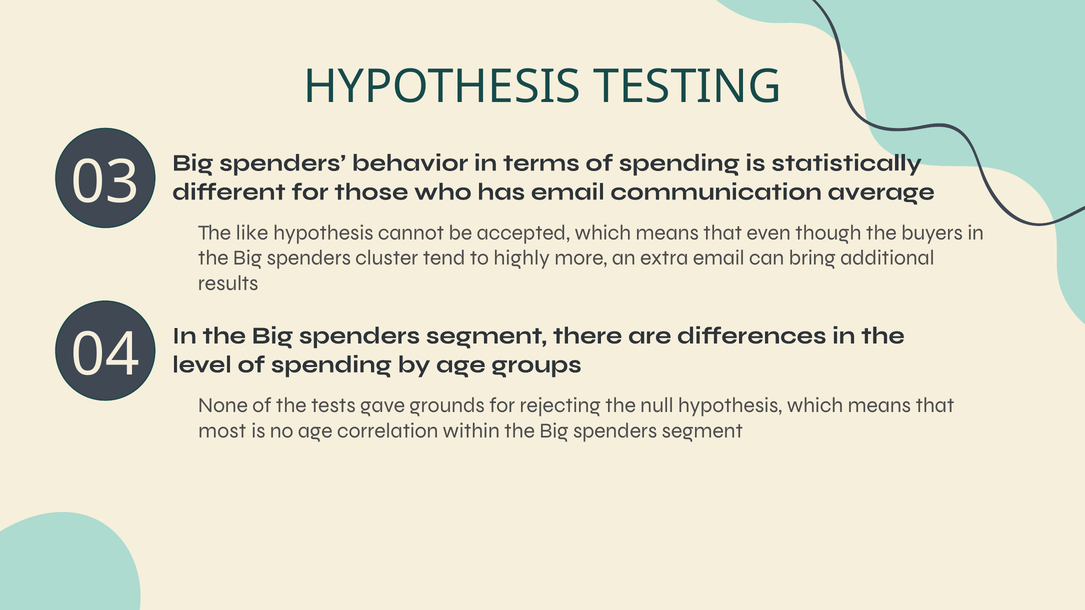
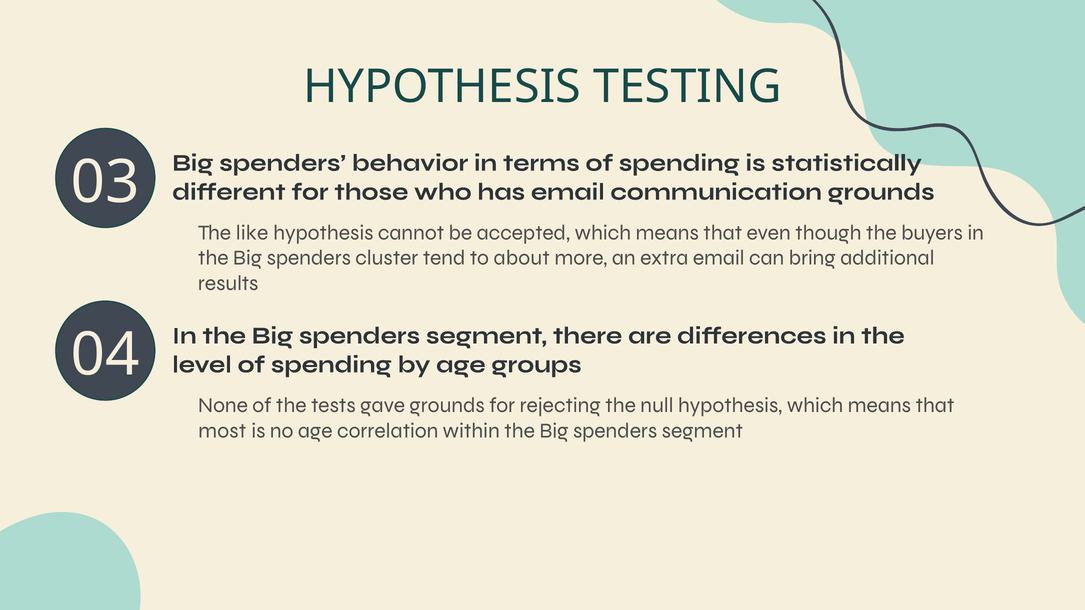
communication average: average -> grounds (881, 192)
highly: highly -> about (522, 258)
